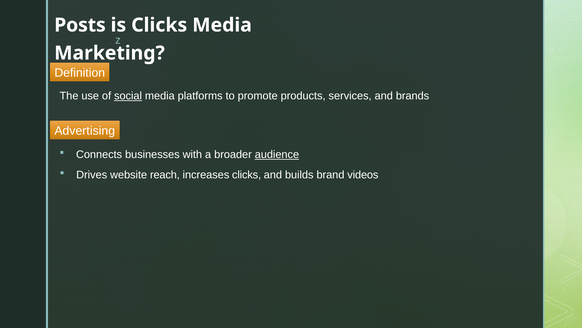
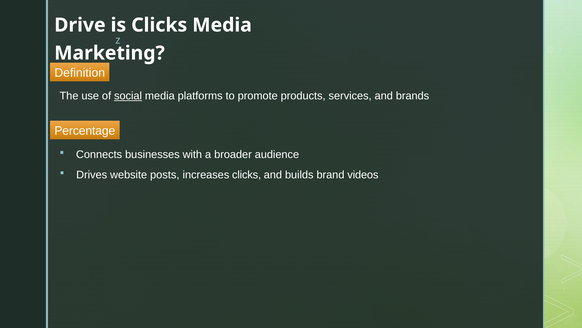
Posts: Posts -> Drive (80, 25)
Advertising: Advertising -> Percentage (85, 131)
audience underline: present -> none (277, 154)
reach: reach -> posts (165, 175)
